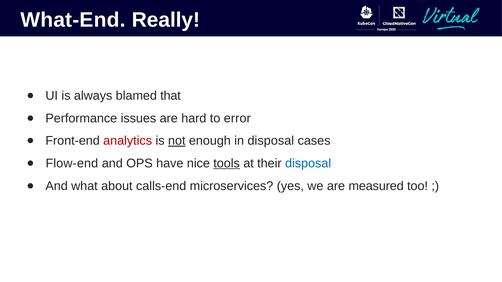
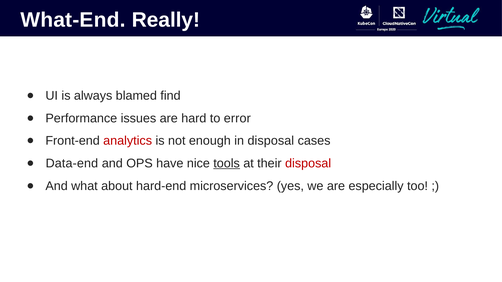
that: that -> find (170, 96)
not underline: present -> none (177, 141)
Flow-end: Flow-end -> Data-end (72, 164)
disposal colour: blue -> red (308, 164)
calls-end: calls-end -> hard-end (161, 186)
measured: measured -> especially (376, 186)
